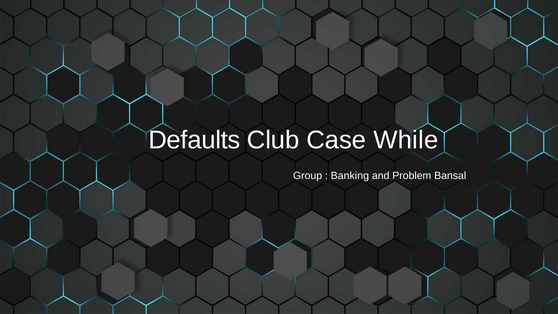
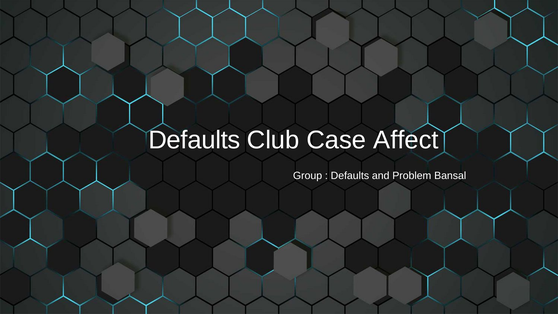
While: While -> Affect (406, 140)
Banking: Banking -> Defaults (350, 176)
